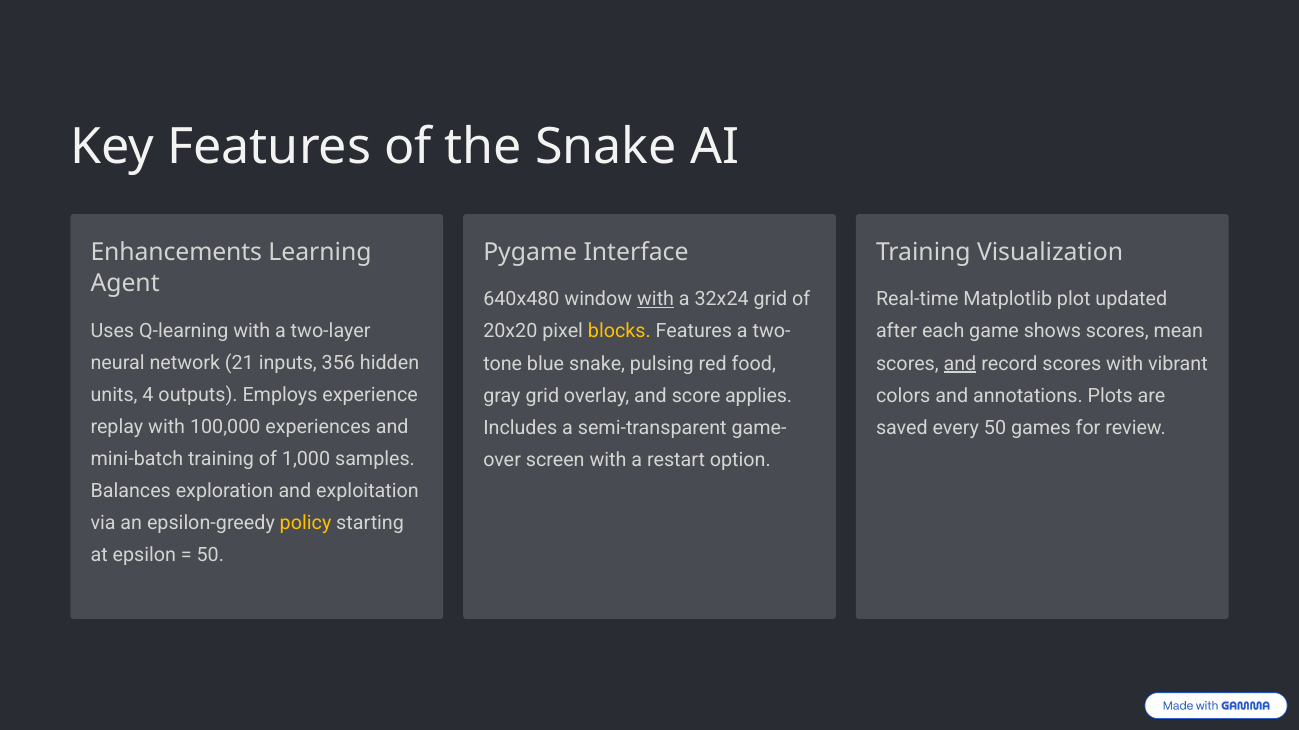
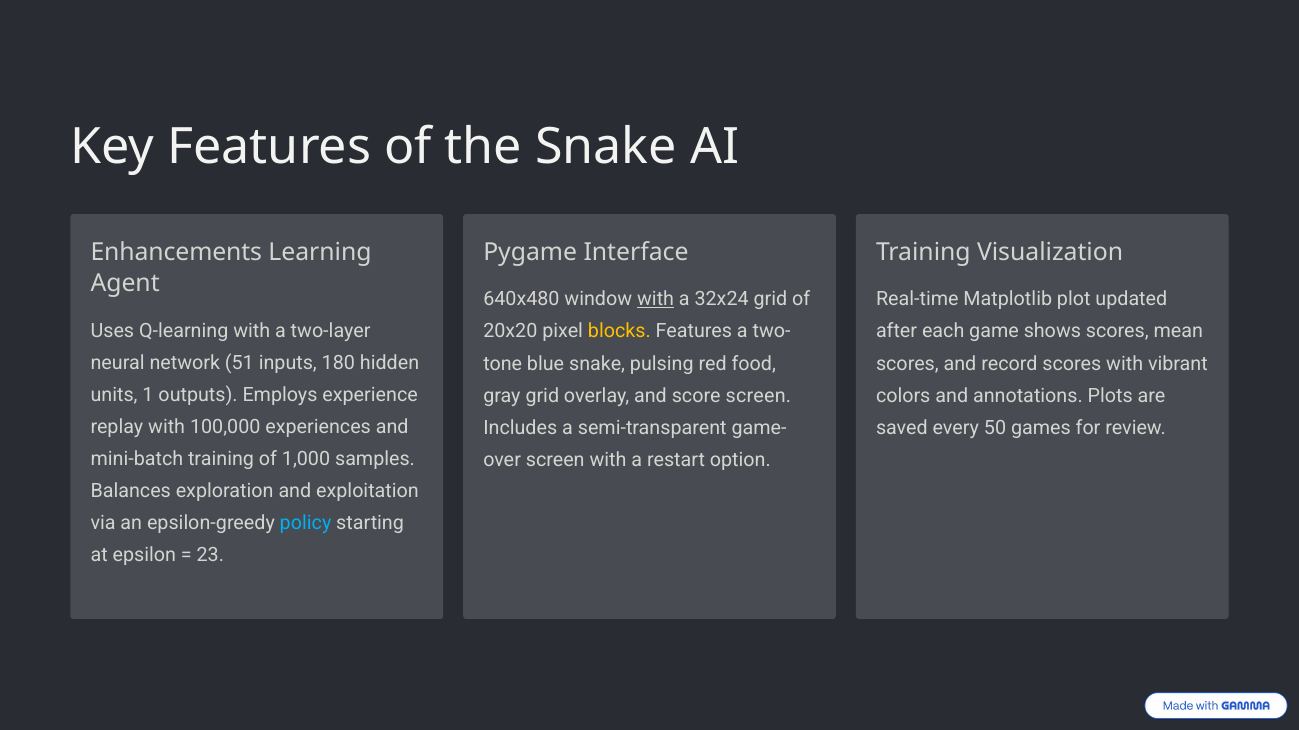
21: 21 -> 51 (239, 363)
356: 356 -> 180 (338, 363)
and underline: present -> none (960, 364)
4: 4 -> 1 (148, 395)
score applies: applies -> screen (758, 396)
policy colour: yellow -> light blue (306, 524)
50: 50 -> 23 (210, 556)
